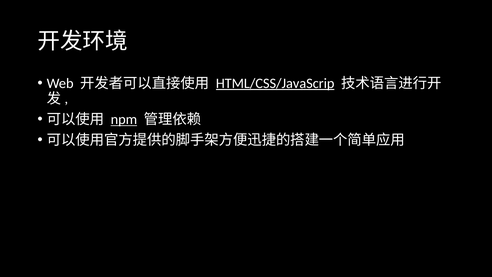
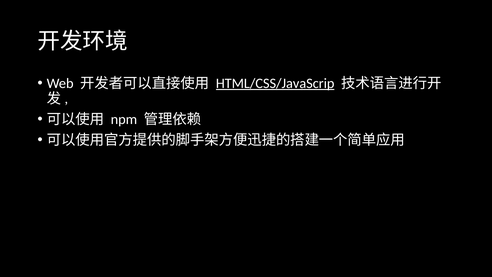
npm underline: present -> none (124, 119)
